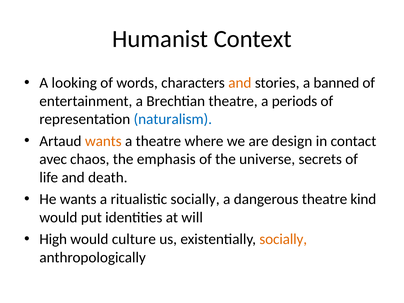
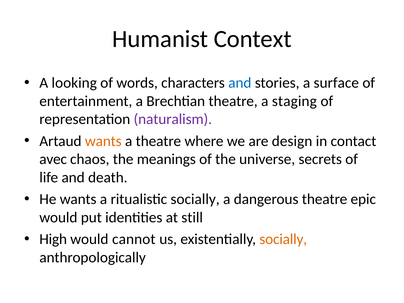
and colour: orange -> blue (240, 83)
banned: banned -> surface (336, 83)
periods: periods -> staging (294, 101)
naturalism colour: blue -> purple (173, 119)
emphasis: emphasis -> meanings (166, 159)
kind: kind -> epic (363, 199)
will: will -> still (192, 217)
culture: culture -> cannot (134, 239)
